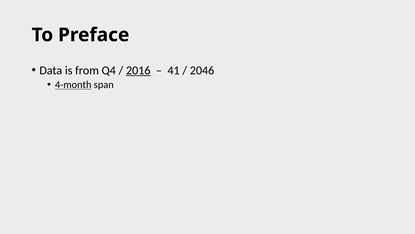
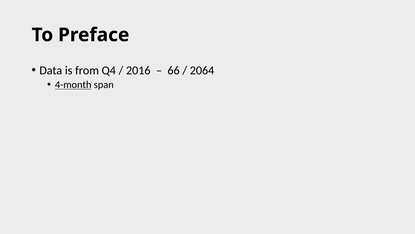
2016 underline: present -> none (138, 70)
41: 41 -> 66 (174, 70)
2046: 2046 -> 2064 (202, 70)
